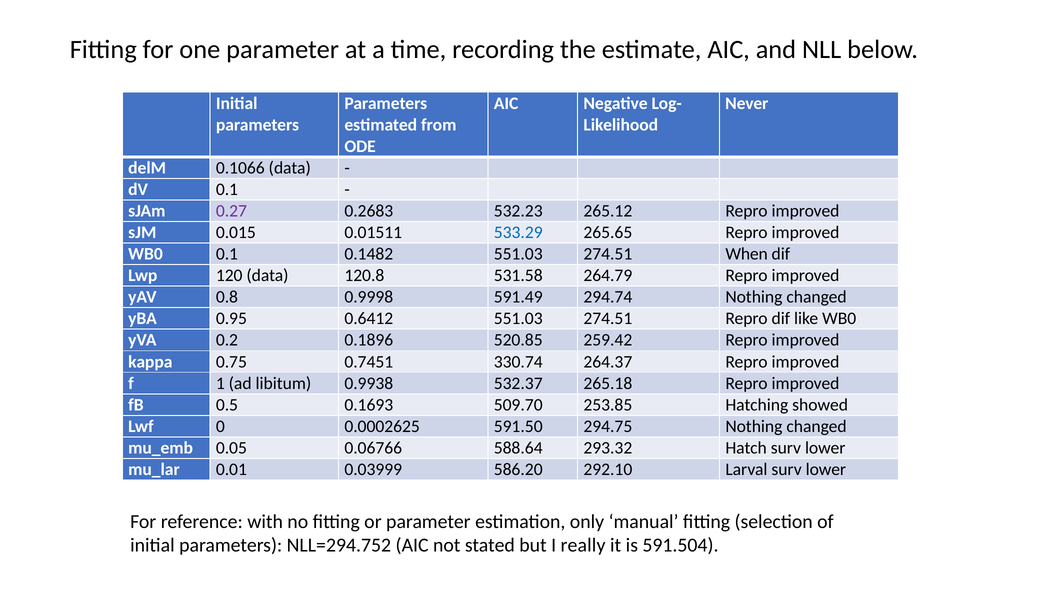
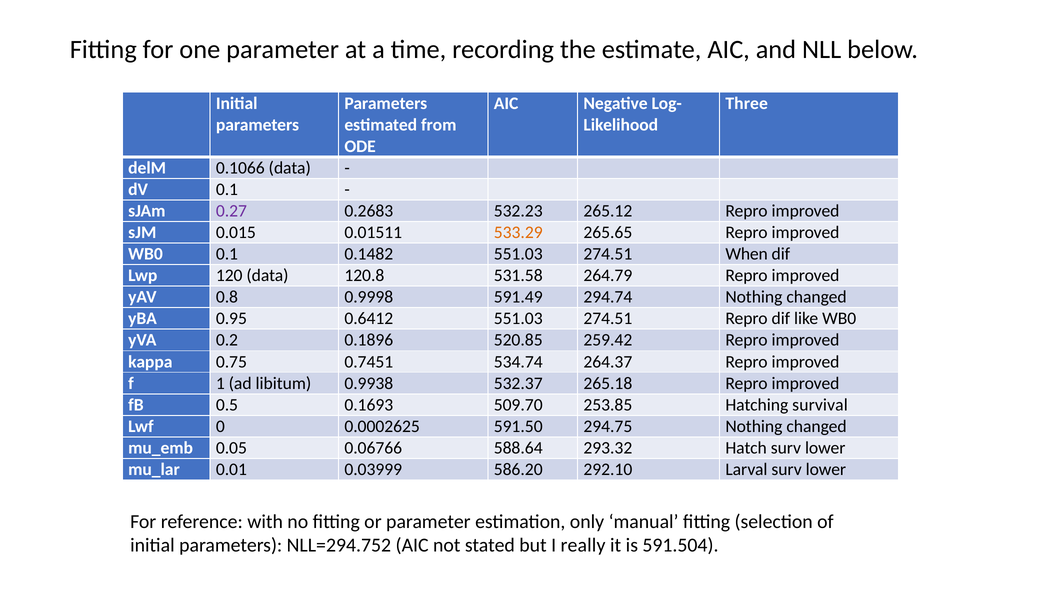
Never: Never -> Three (747, 103)
533.29 colour: blue -> orange (518, 232)
330.74: 330.74 -> 534.74 (518, 362)
showed: showed -> survival (820, 405)
